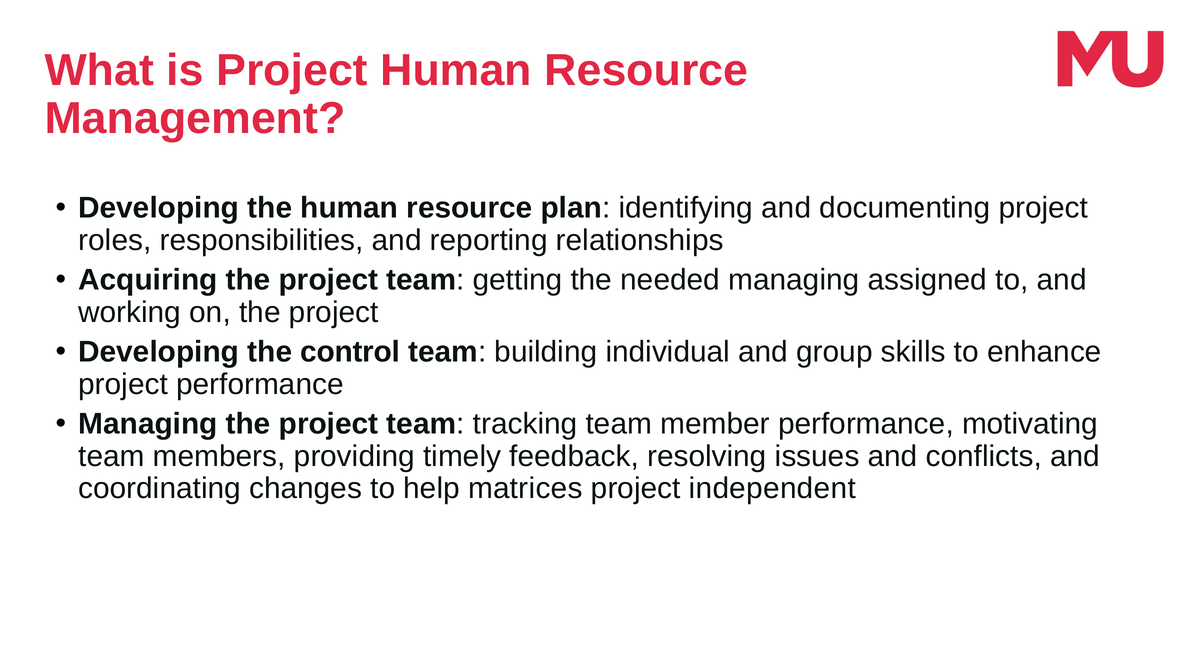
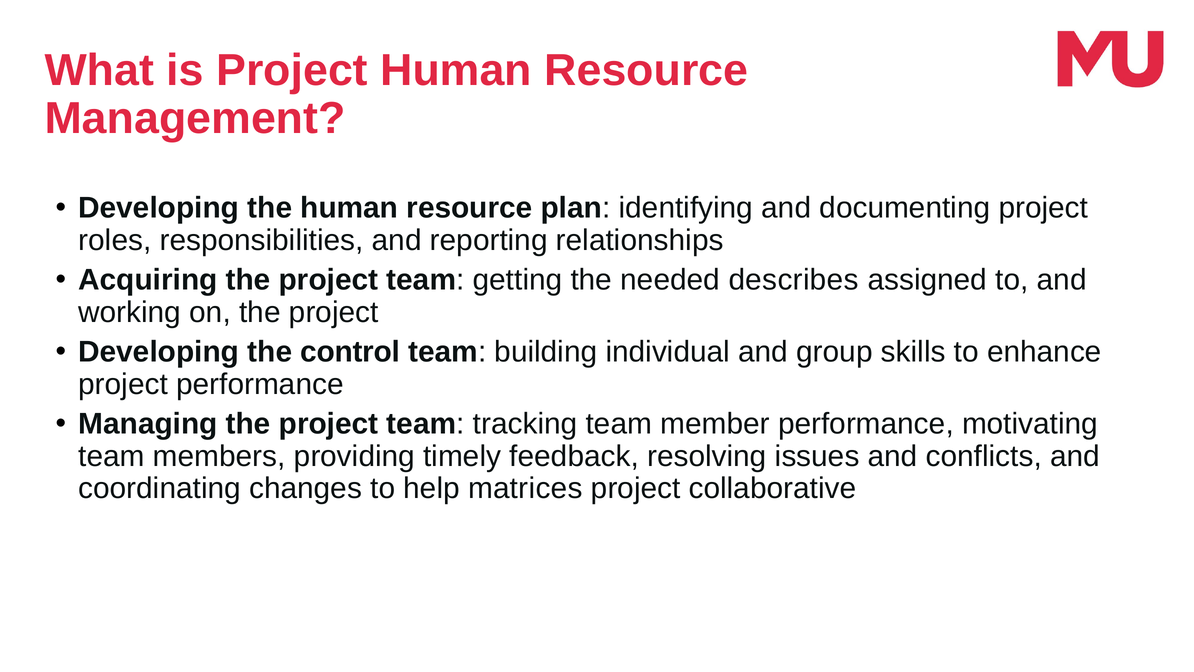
needed managing: managing -> describes (794, 280)
independent: independent -> collaborative (772, 488)
